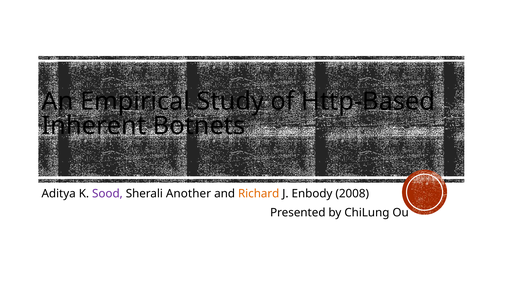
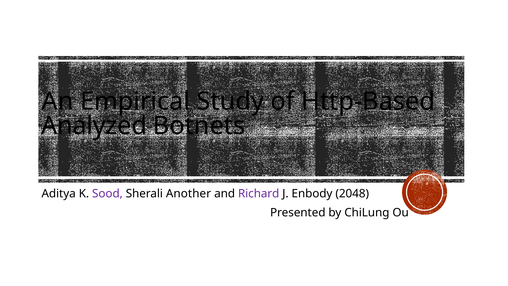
Inherent: Inherent -> Analyzed (94, 126)
Richard colour: orange -> purple (259, 193)
2008: 2008 -> 2048 (352, 193)
